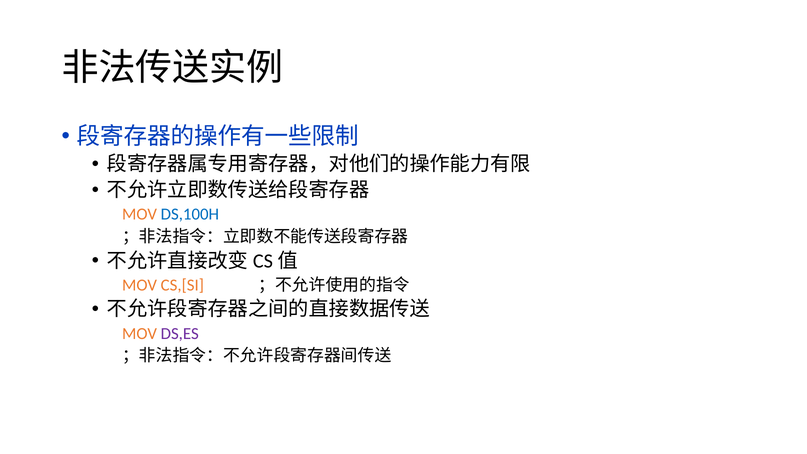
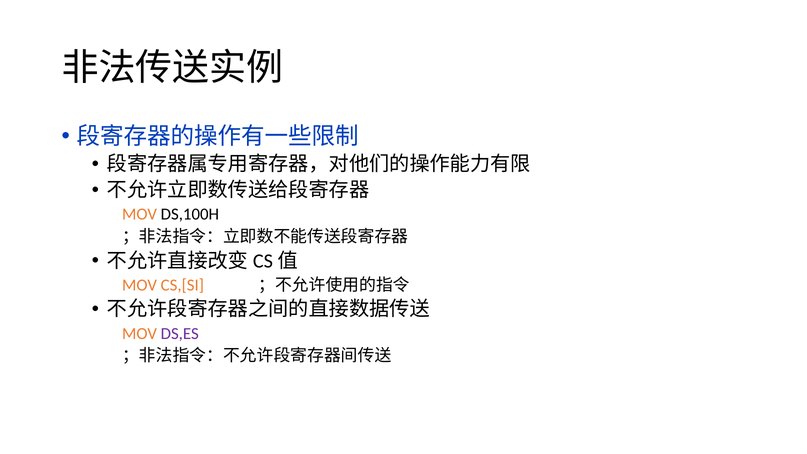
DS,100H colour: blue -> black (190, 214)
